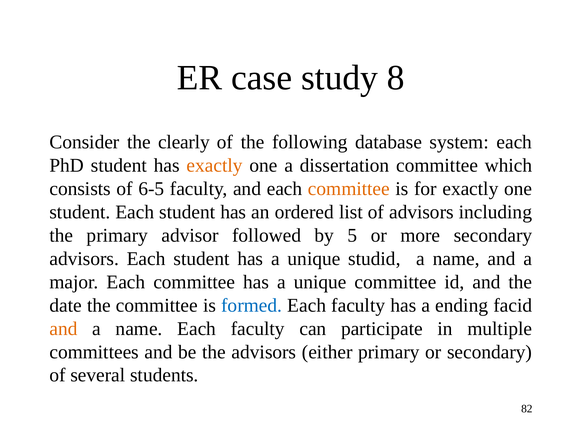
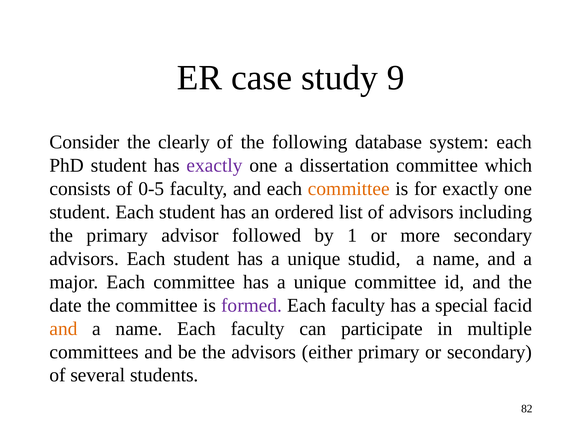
8: 8 -> 9 (396, 78)
exactly colour: orange -> purple (215, 165)
6-5: 6-5 -> 0-5 (151, 189)
5: 5 -> 1 (352, 235)
formed colour: blue -> purple (252, 305)
ending: ending -> special (462, 305)
